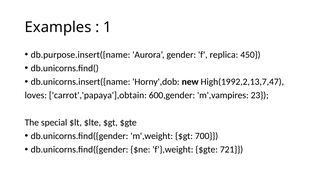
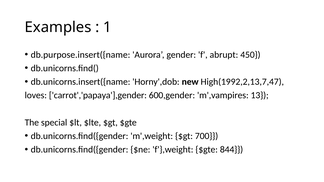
replica: replica -> abrupt (224, 55)
carrot','papaya'],obtain: carrot','papaya'],obtain -> carrot','papaya'],gender (98, 95)
23: 23 -> 13 (260, 95)
721: 721 -> 844 (232, 150)
